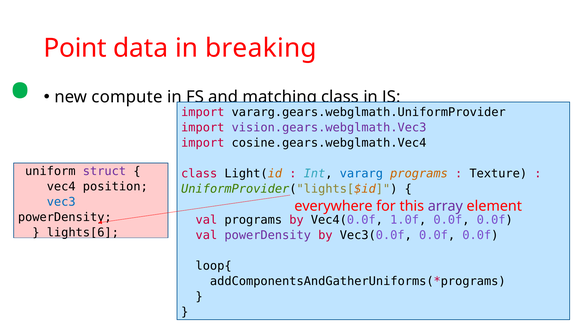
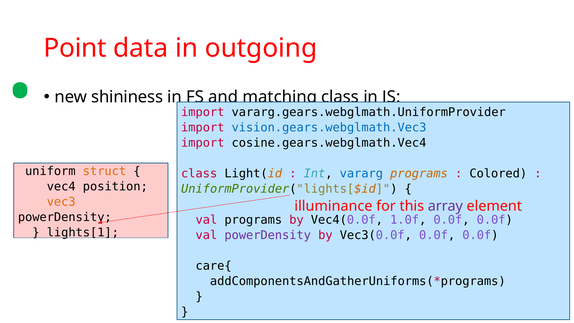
breaking: breaking -> outgoing (261, 48)
compute: compute -> shininess (127, 97)
vision.gears.webglmath.Vec3 colour: purple -> blue (329, 128)
struct colour: purple -> orange (104, 171)
Texture: Texture -> Colored (498, 174)
vec3 colour: blue -> orange (61, 202)
everywhere: everywhere -> illuminance (333, 206)
lights[6: lights[6 -> lights[1 (83, 232)
loop{: loop{ -> care{ (214, 266)
